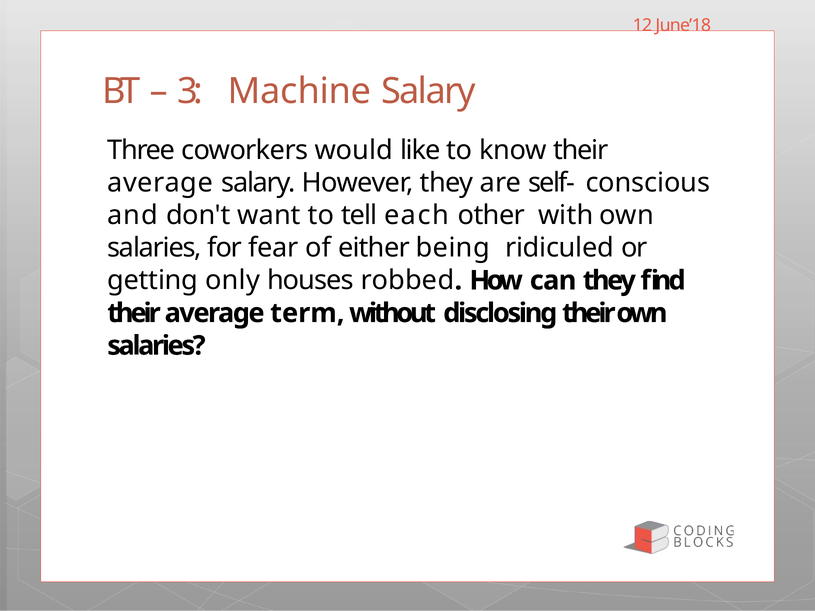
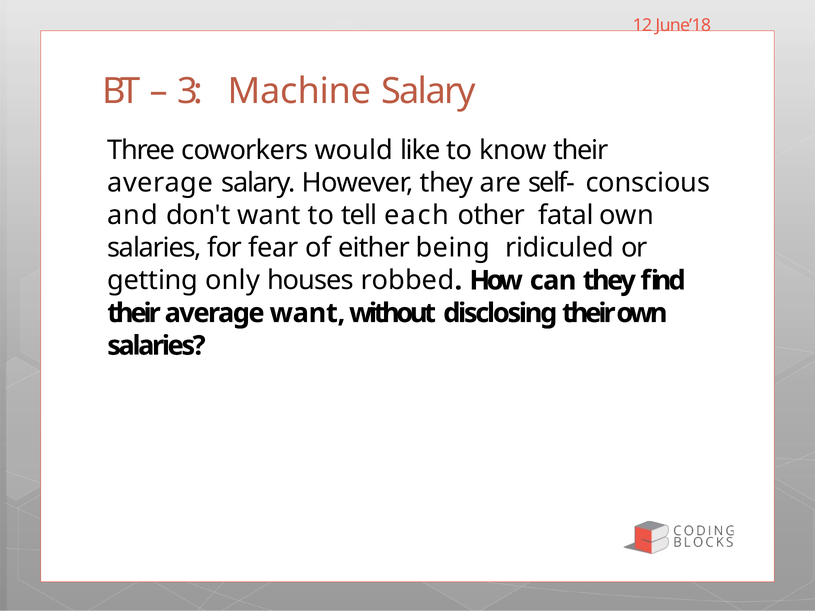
with: with -> fatal (566, 215)
average term: term -> want (307, 313)
